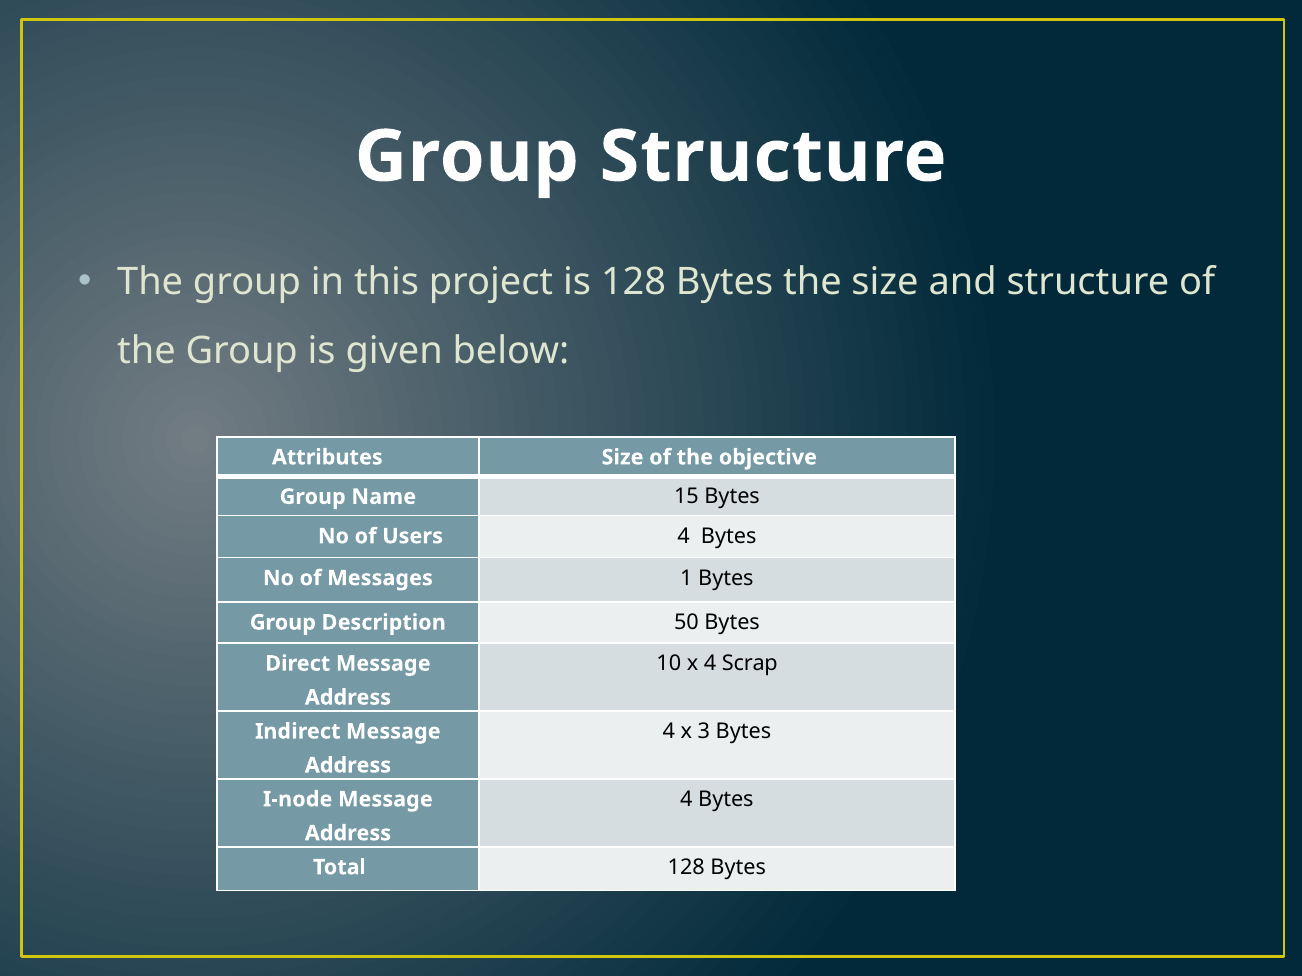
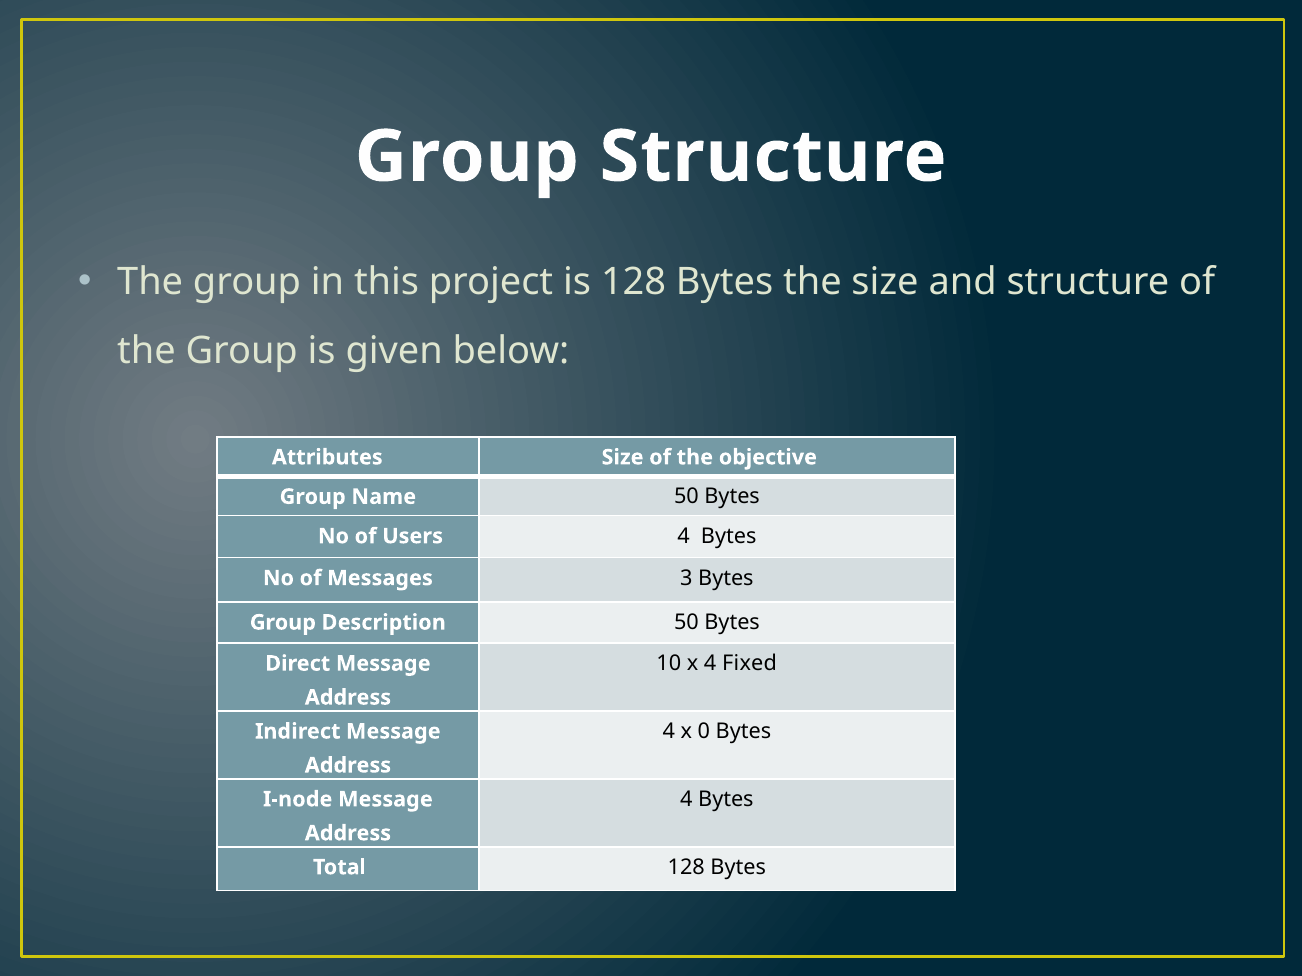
Name 15: 15 -> 50 (686, 497)
1: 1 -> 3 (686, 578)
Scrap: Scrap -> Fixed (750, 664)
3: 3 -> 0 (704, 732)
